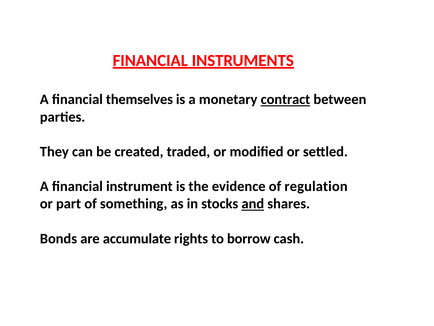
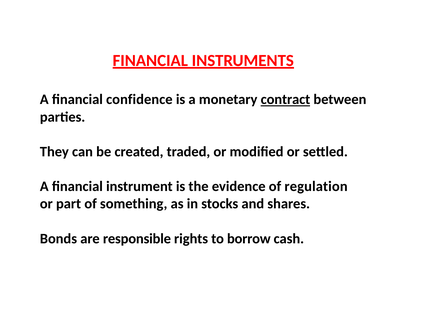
themselves: themselves -> confidence (139, 99)
and underline: present -> none (253, 204)
accumulate: accumulate -> responsible (137, 238)
